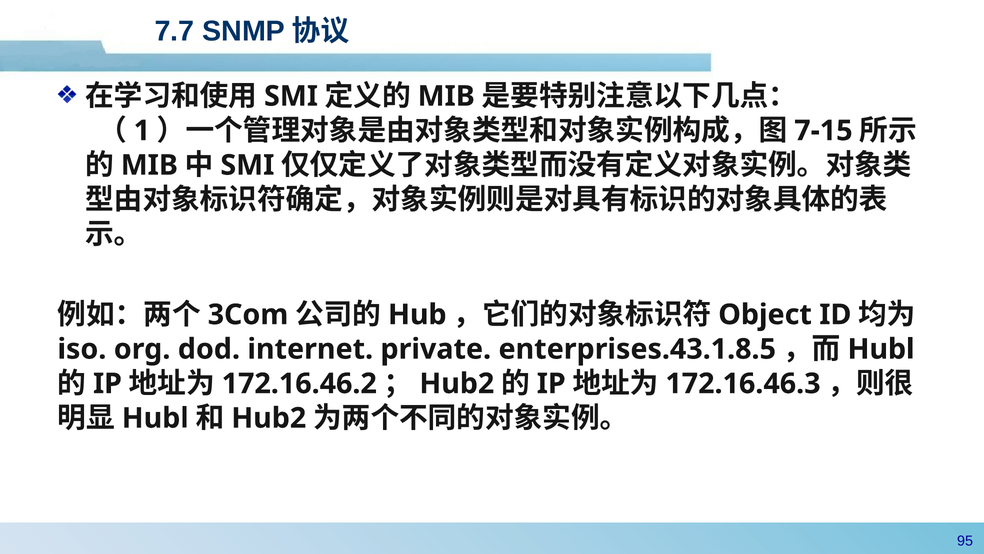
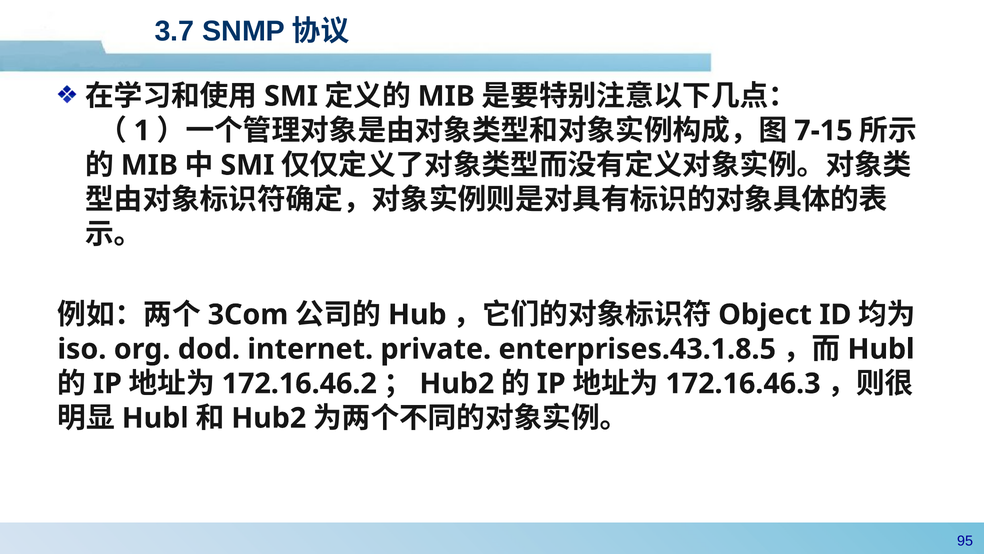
7.7: 7.7 -> 3.7 (174, 31)
